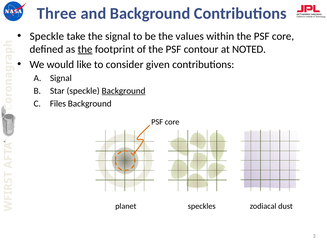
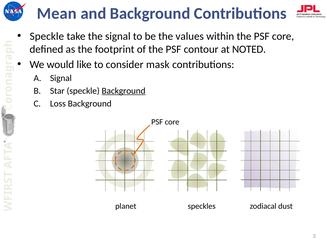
Three: Three -> Mean (57, 13)
the underline: present -> none (85, 49)
given: given -> mask (158, 65)
Files: Files -> Loss (58, 104)
